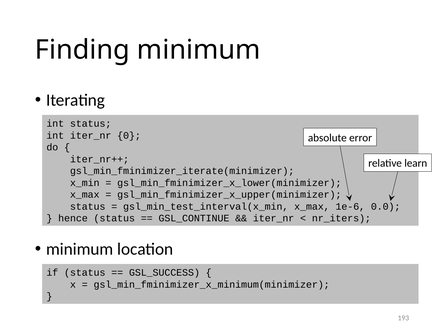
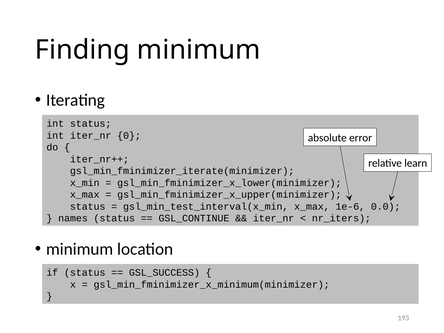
hence: hence -> names (73, 218)
